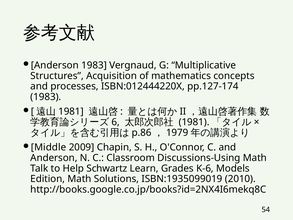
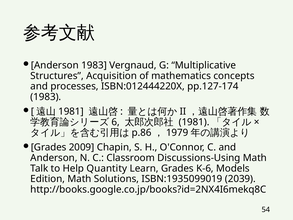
Middle: Middle -> Grades (49, 147)
Schwartz: Schwartz -> Quantity (107, 168)
2010: 2010 -> 2039 (240, 179)
